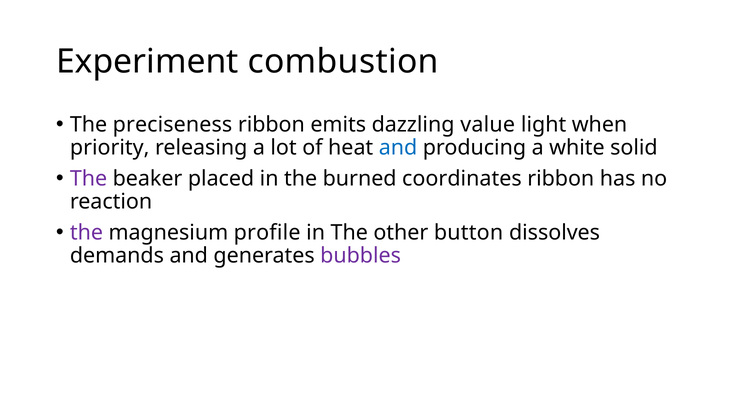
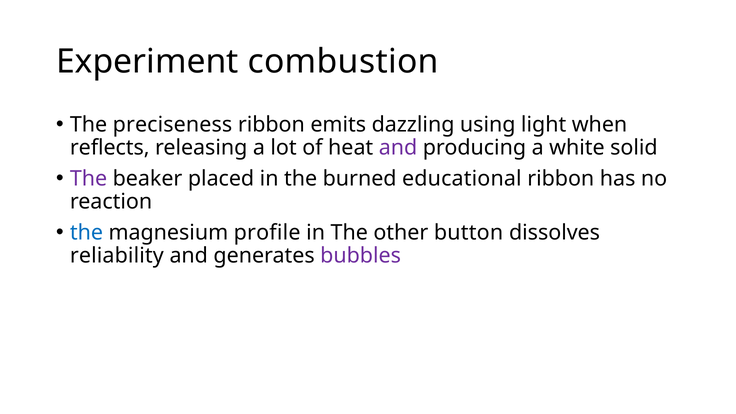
value: value -> using (488, 124)
priority: priority -> reflects (110, 148)
and colour: blue -> purple (398, 148)
coordinates: coordinates -> educational (462, 178)
the colour: purple -> blue (86, 233)
demands: demands -> reliability (117, 256)
